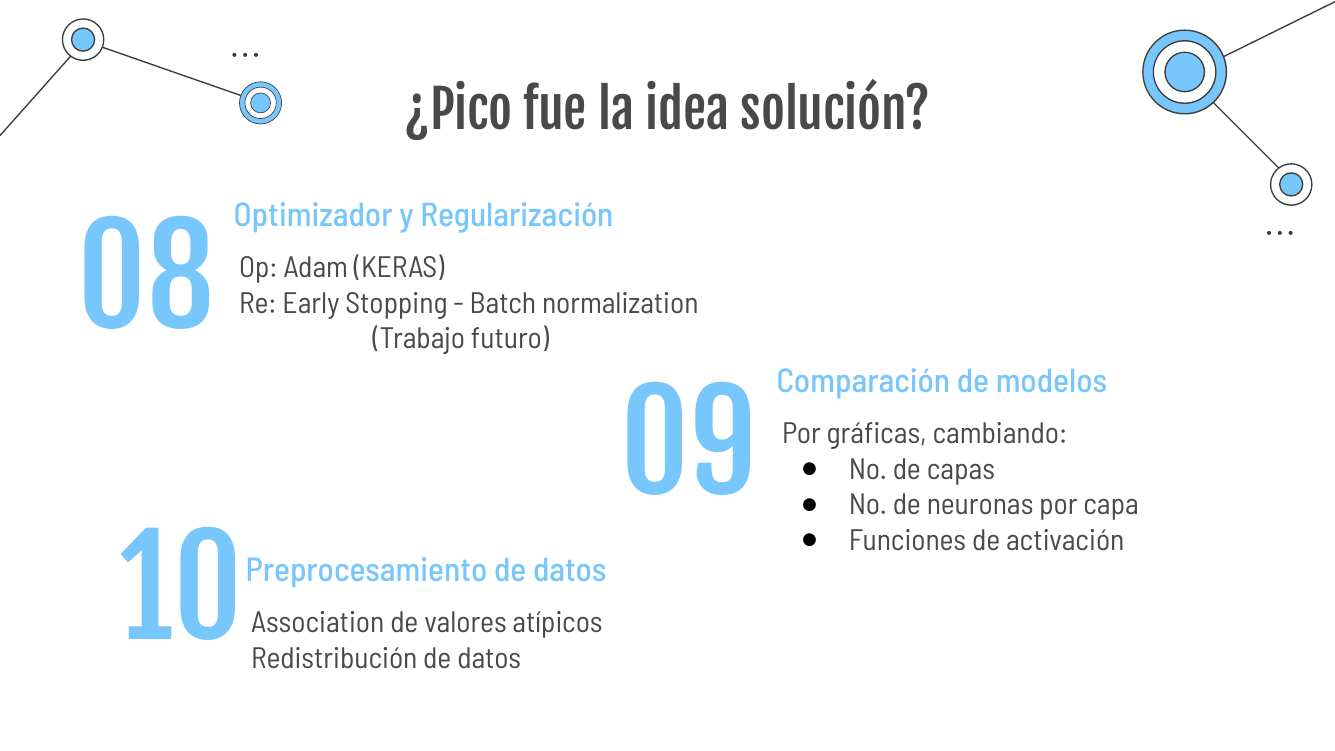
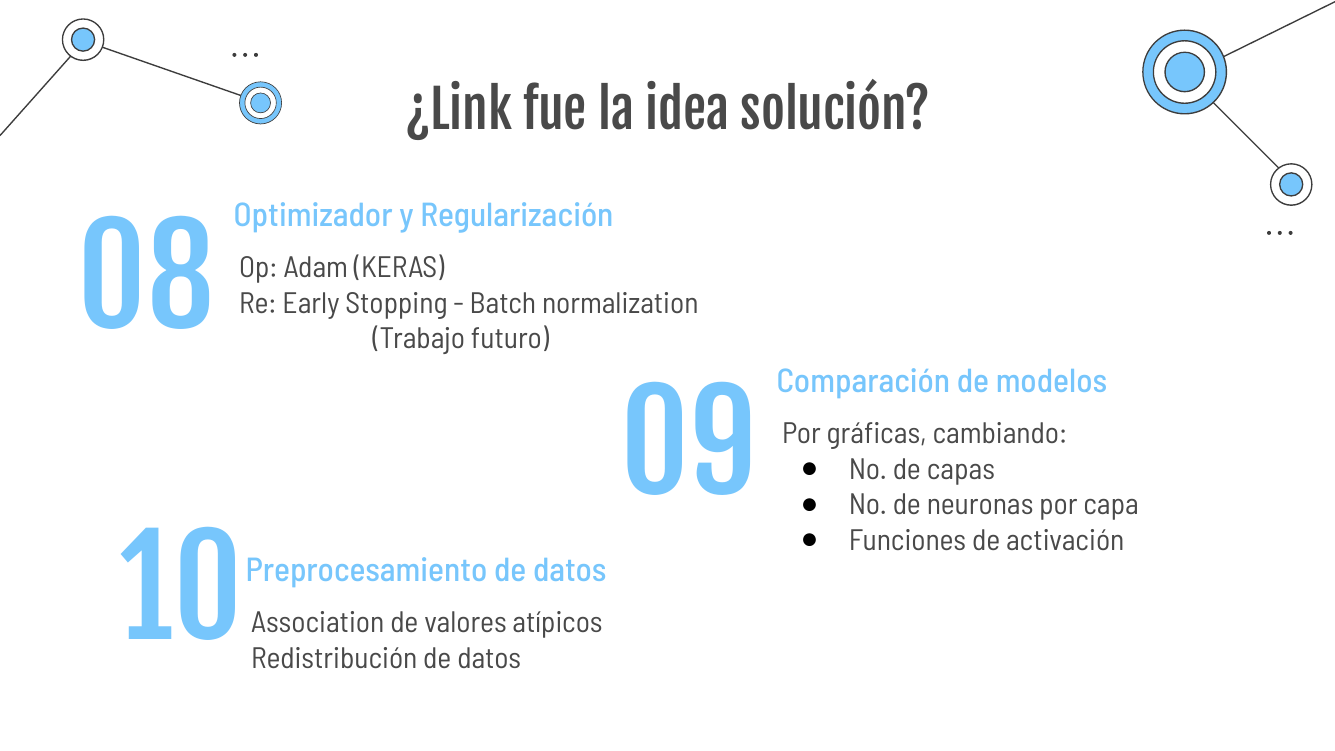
¿Pico: ¿Pico -> ¿Link (459, 113)
